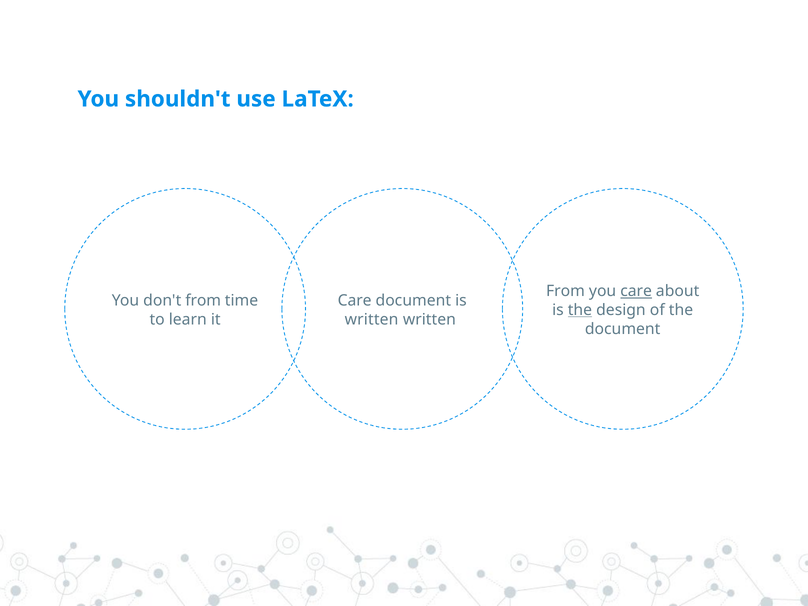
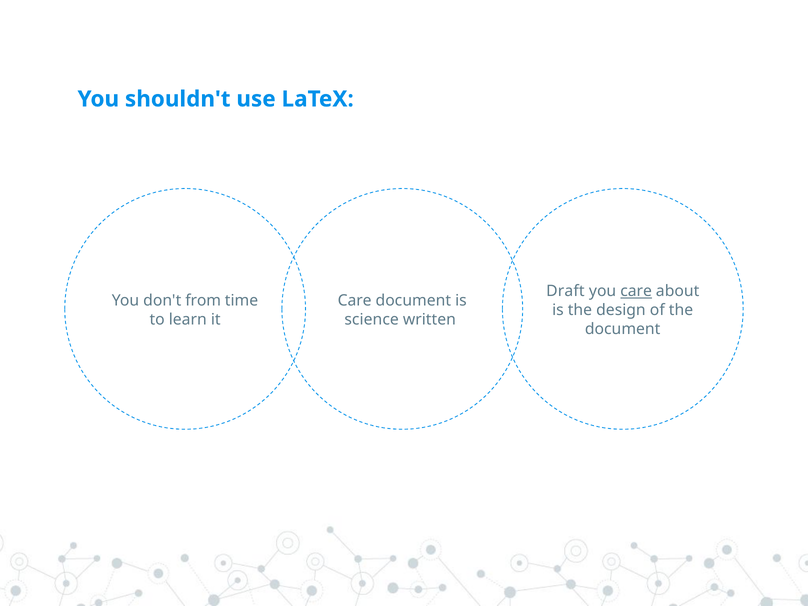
From: From -> Draft (565, 291)
the underline: present -> none (580, 310)
written: written -> science (372, 319)
